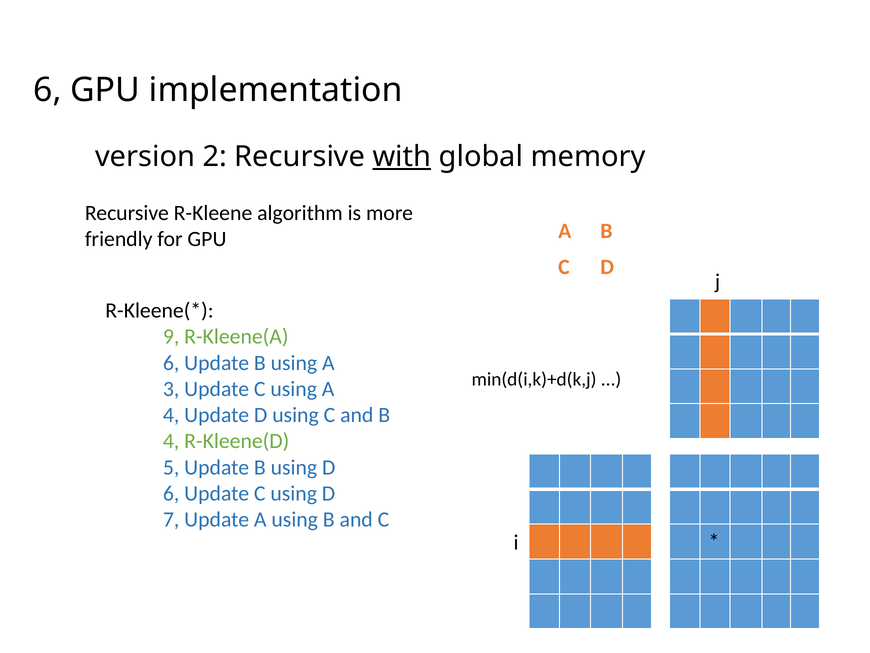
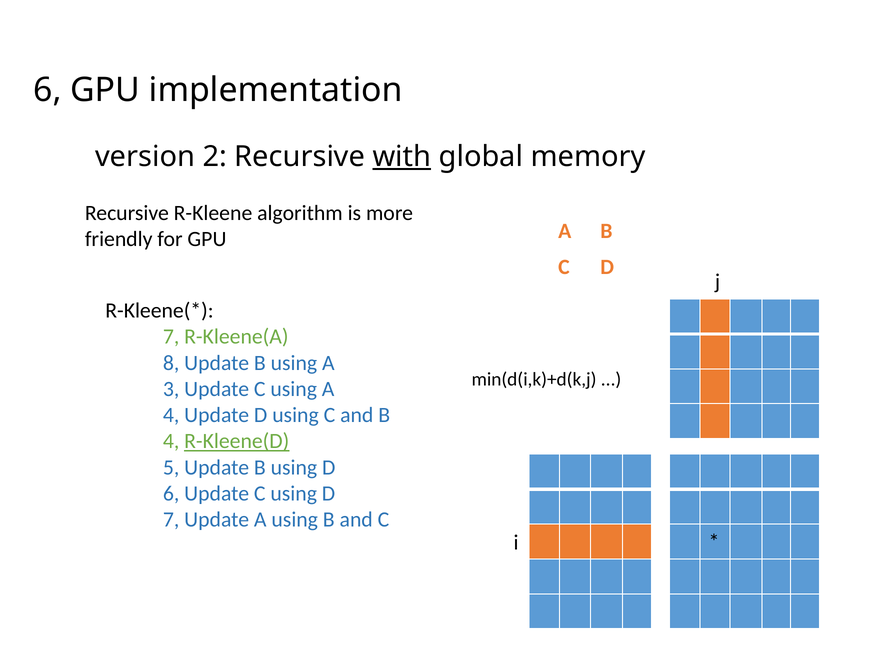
9: 9 -> 7 (171, 337)
6: 6 -> 8 (171, 363)
R-Kleene(D underline: none -> present (237, 441)
